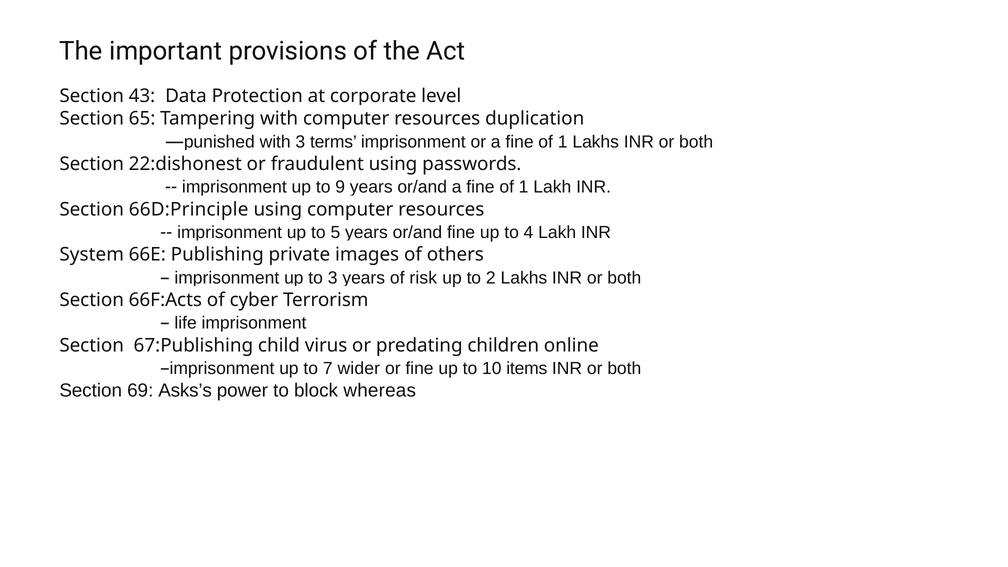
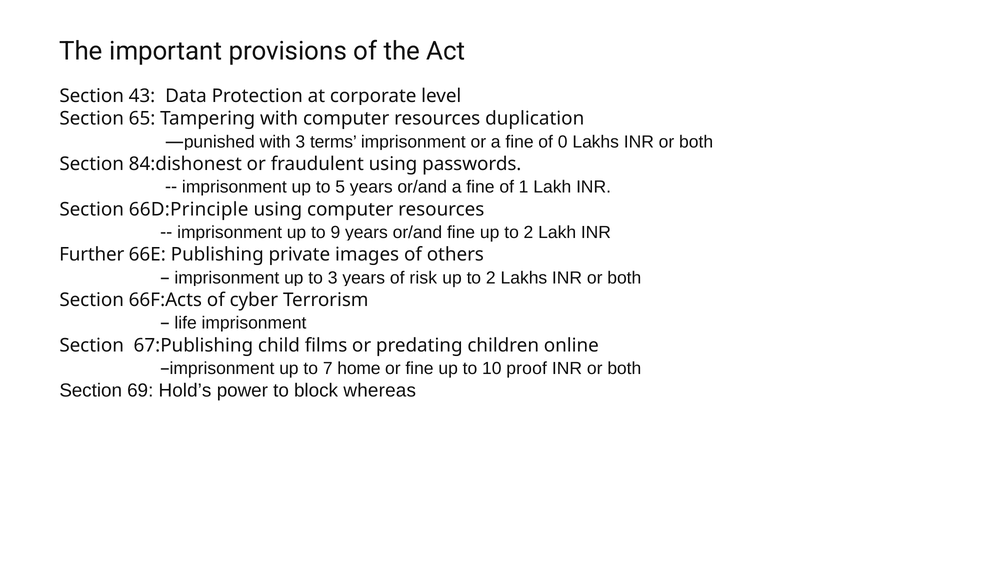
1: 1 -> 0 (563, 142)
22:dishonest: 22:dishonest -> 84:dishonest (185, 164)
9: 9 -> 5 (340, 187)
5: 5 -> 9 (335, 232)
fine up to 4: 4 -> 2 (528, 232)
System: System -> Further (92, 255)
virus: virus -> films (326, 345)
wider: wider -> home (359, 368)
items: items -> proof (527, 368)
Asks’s: Asks’s -> Hold’s (185, 391)
